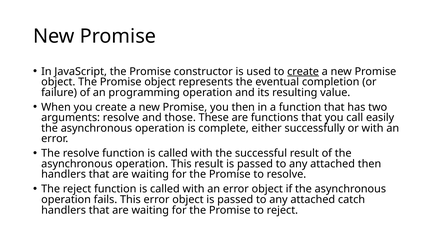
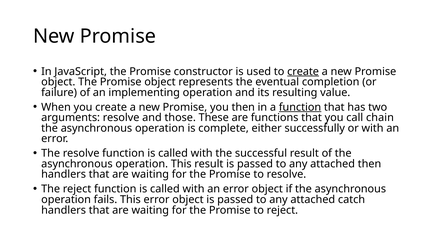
programming: programming -> implementing (144, 93)
function underline: none -> present (300, 107)
easily: easily -> chain (380, 118)
